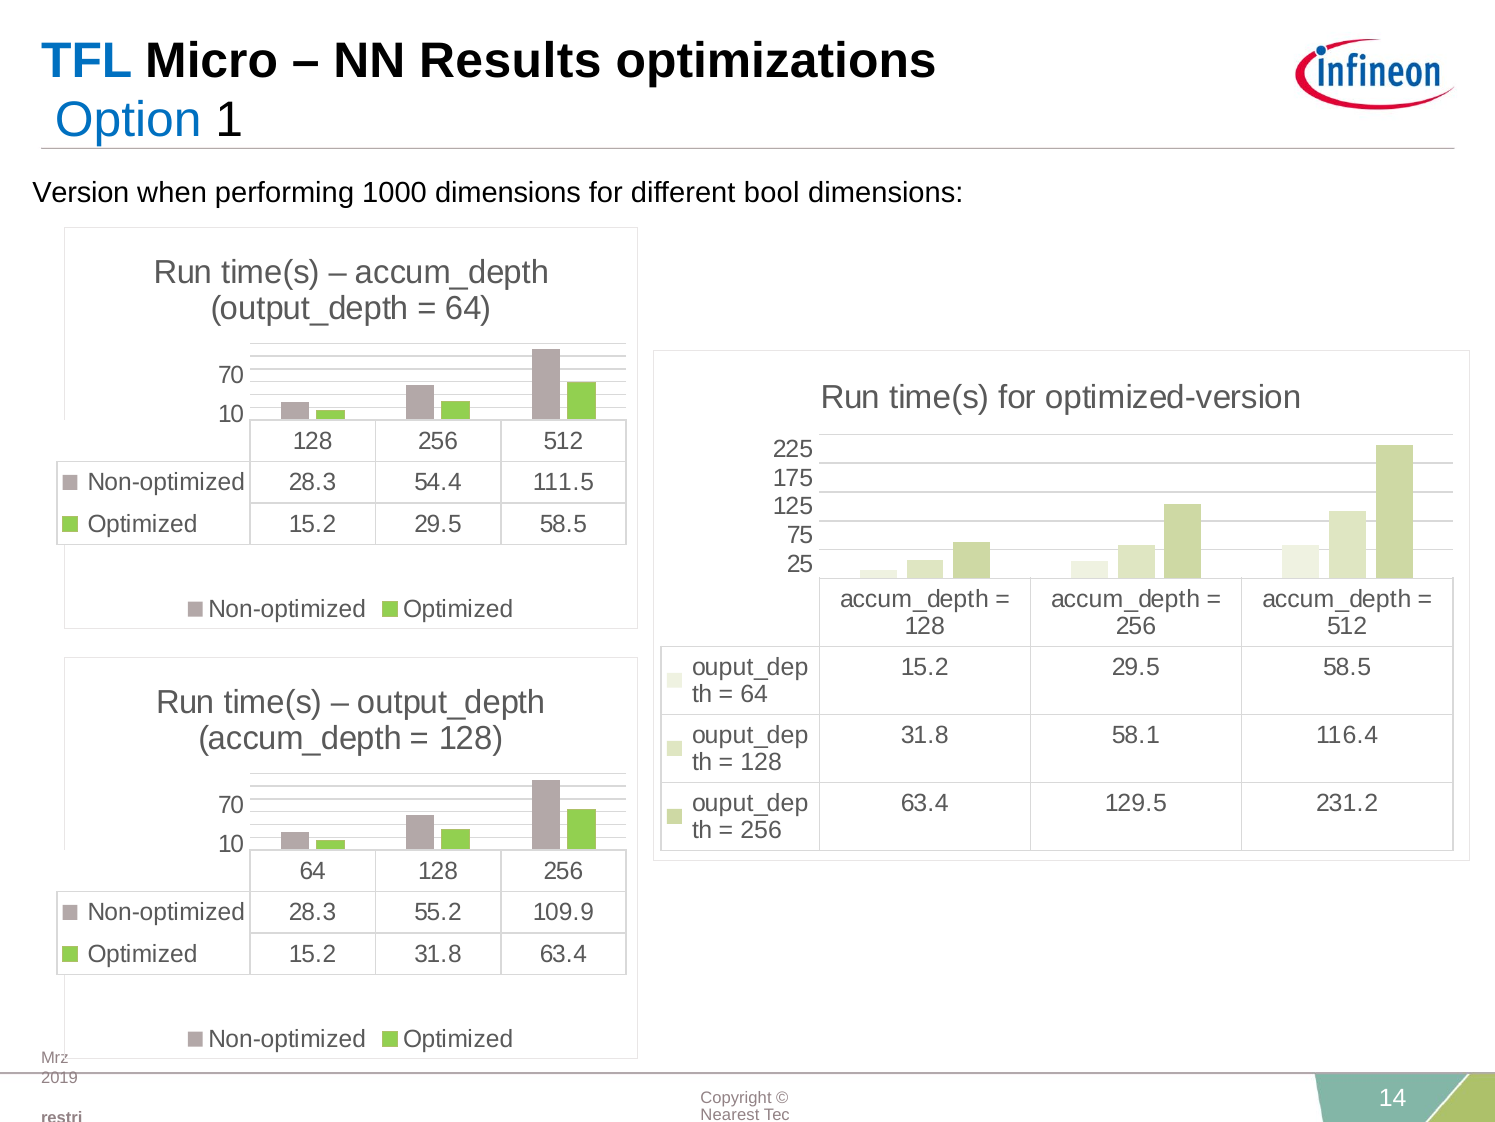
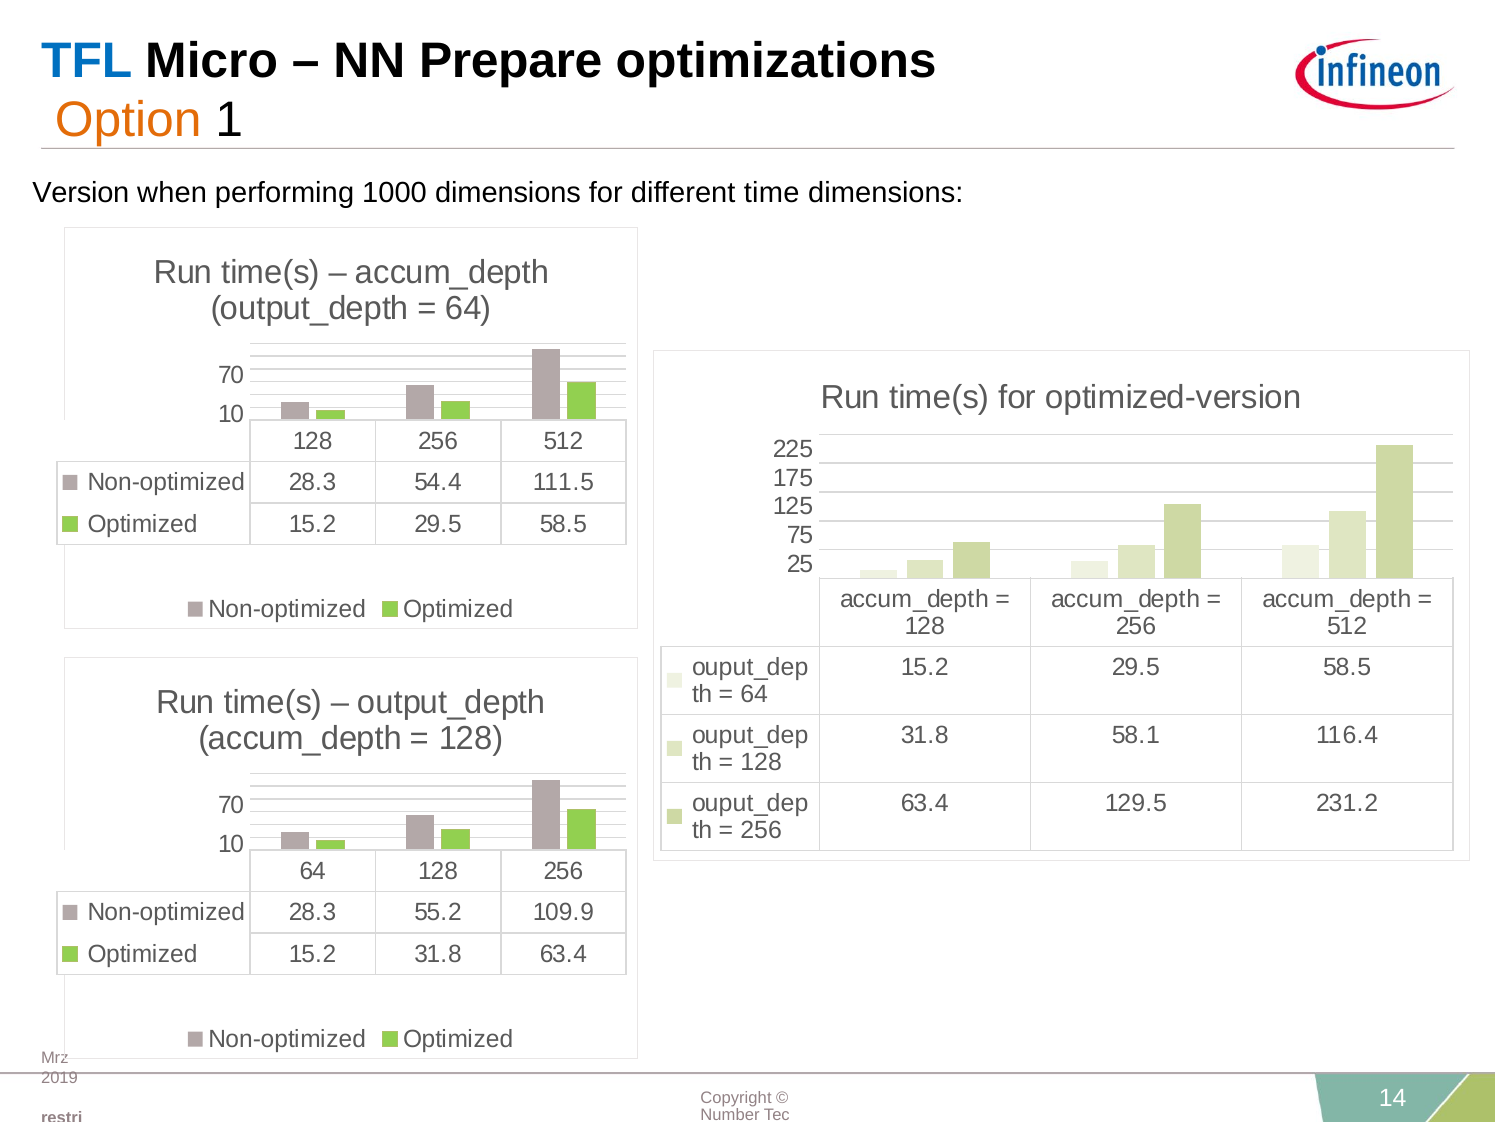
Results: Results -> Prepare (511, 61)
Option colour: blue -> orange (128, 120)
bool: bool -> time (772, 193)
Nearest: Nearest -> Number (730, 1114)
